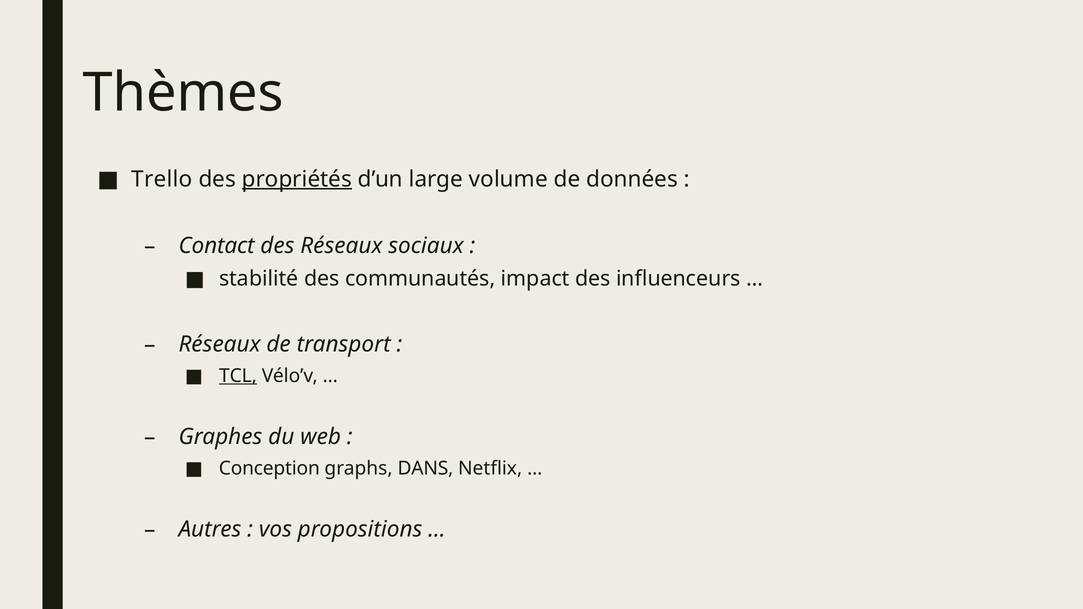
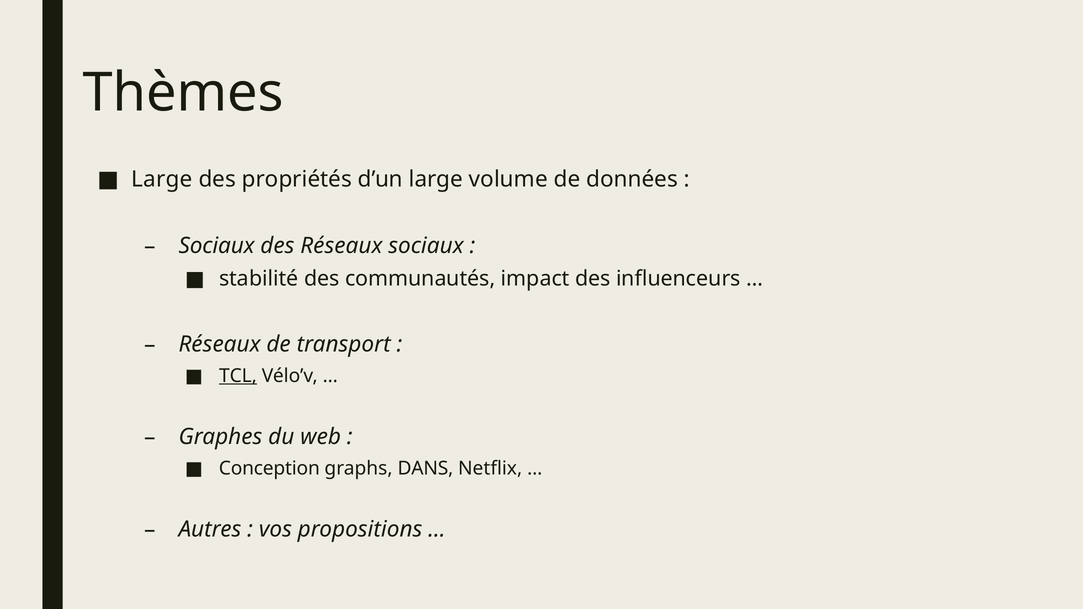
Trello: Trello -> Large (162, 179)
propriétés underline: present -> none (297, 179)
Contact: Contact -> Sociaux (217, 246)
